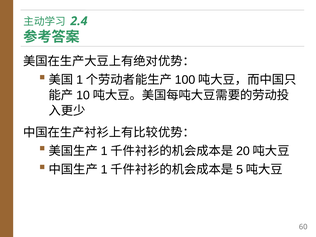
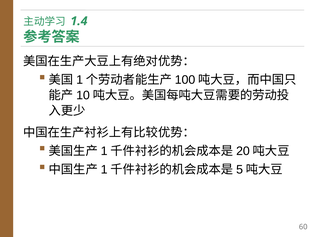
2.4: 2.4 -> 1.4 (79, 21)
